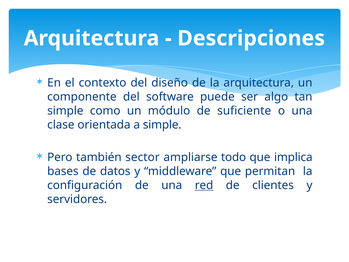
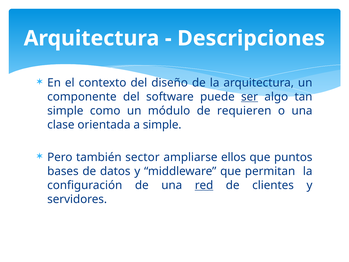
ser underline: none -> present (250, 97)
suficiente: suficiente -> requieren (244, 111)
todo: todo -> ellos (234, 157)
implica: implica -> puntos (293, 157)
